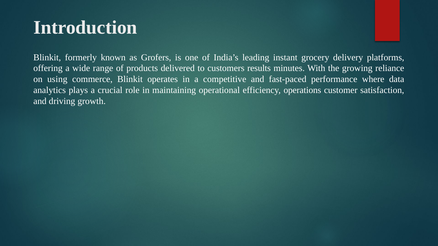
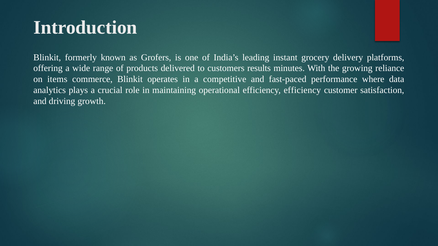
using: using -> items (57, 79)
efficiency operations: operations -> efficiency (302, 90)
